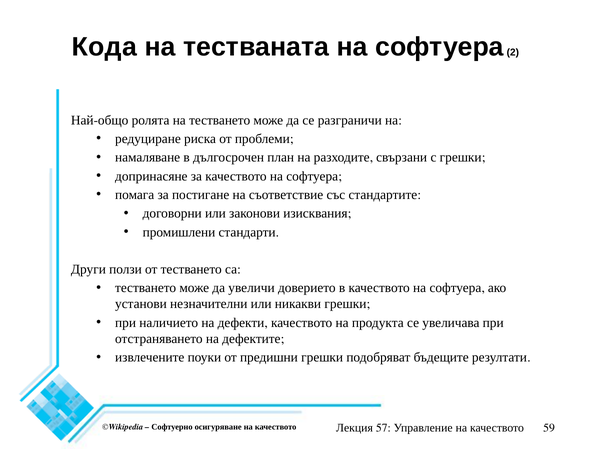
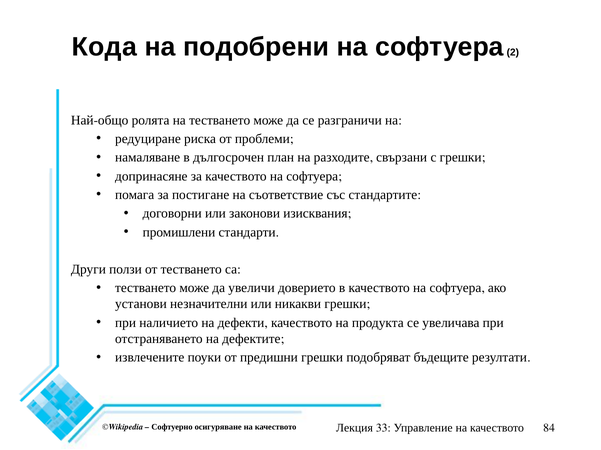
тестваната: тестваната -> подобрени (256, 47)
59: 59 -> 84 (549, 429)
57: 57 -> 33 (382, 429)
